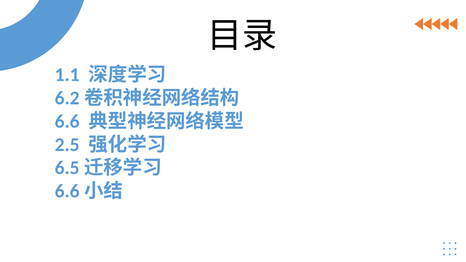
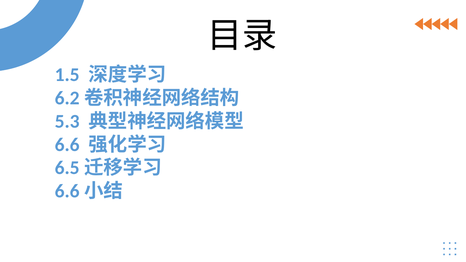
1.1: 1.1 -> 1.5 (67, 75)
6.6: 6.6 -> 5.3 (67, 121)
2.5: 2.5 -> 6.6 (67, 145)
